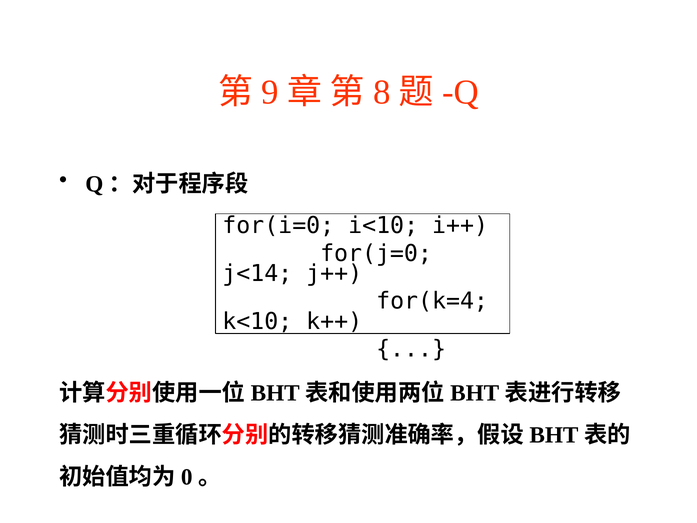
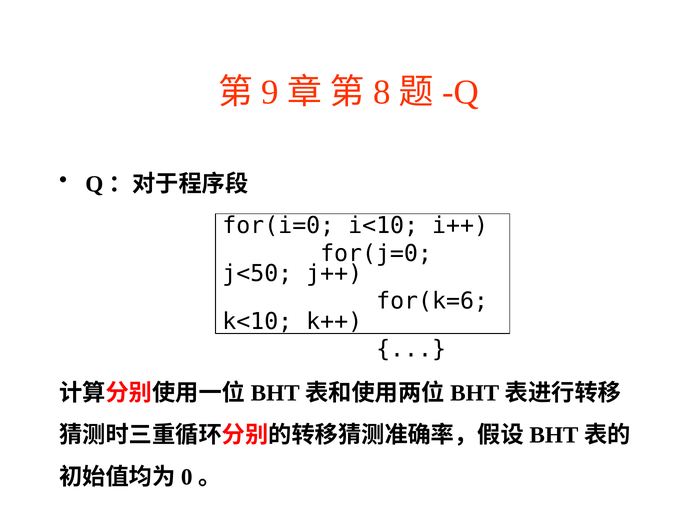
j<14: j<14 -> j<50 (257, 273)
for(k=4: for(k=4 -> for(k=6 (432, 301)
